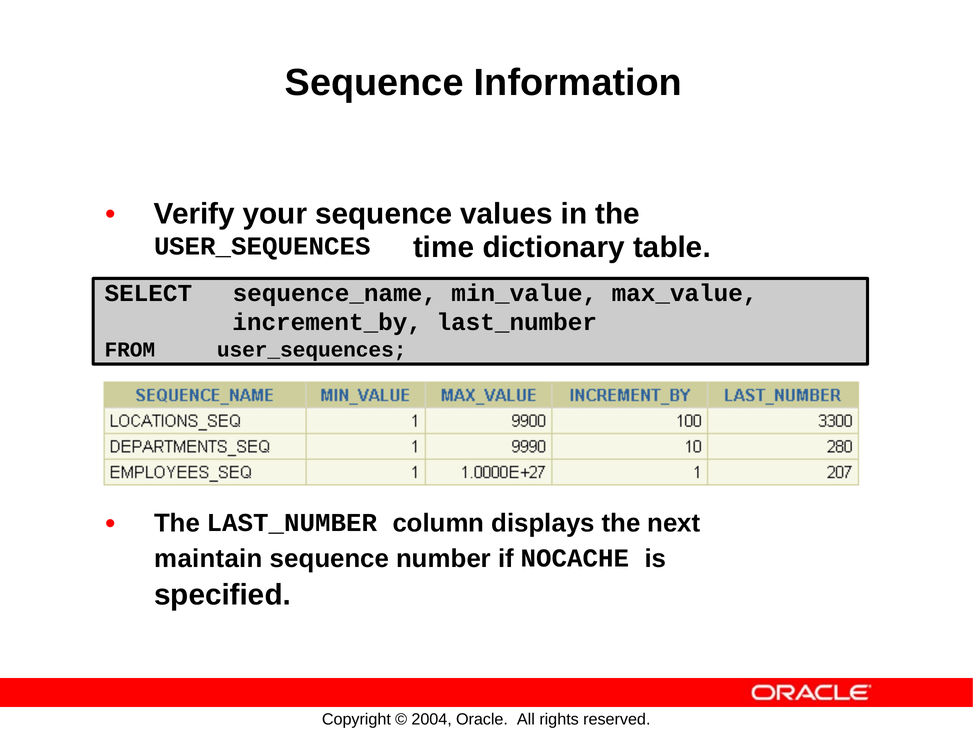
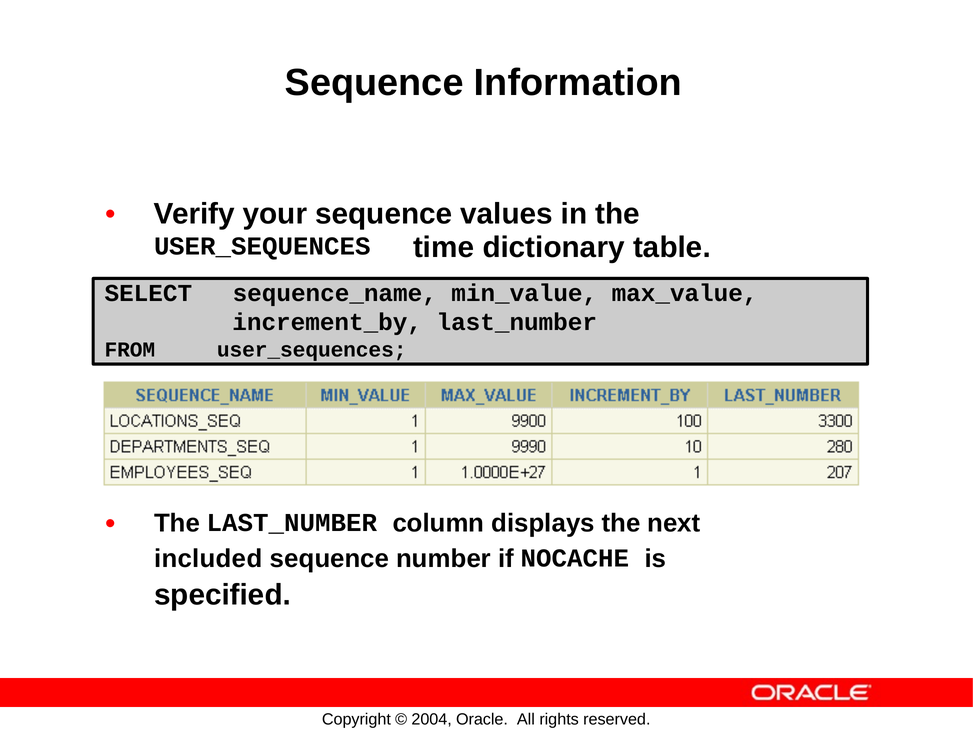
maintain: maintain -> included (208, 559)
